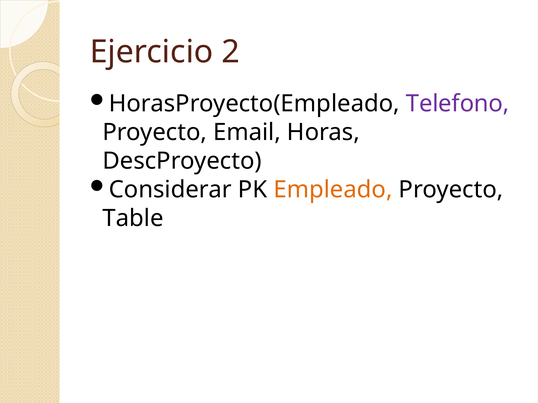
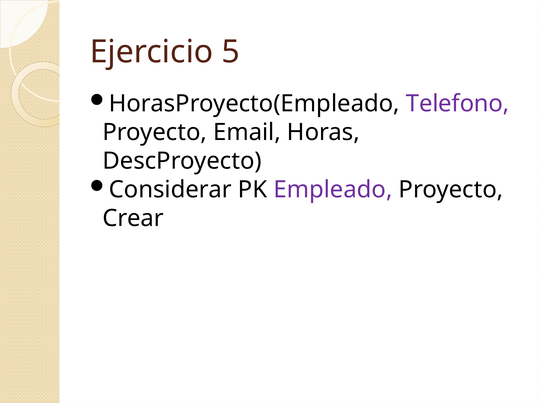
2: 2 -> 5 (231, 52)
Empleado colour: orange -> purple (333, 190)
Table: Table -> Crear (133, 219)
